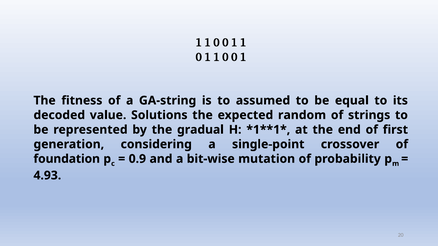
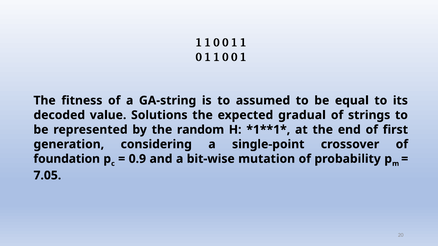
random: random -> gradual (302, 115)
gradual: gradual -> random (201, 130)
4.93: 4.93 -> 7.05 (47, 176)
